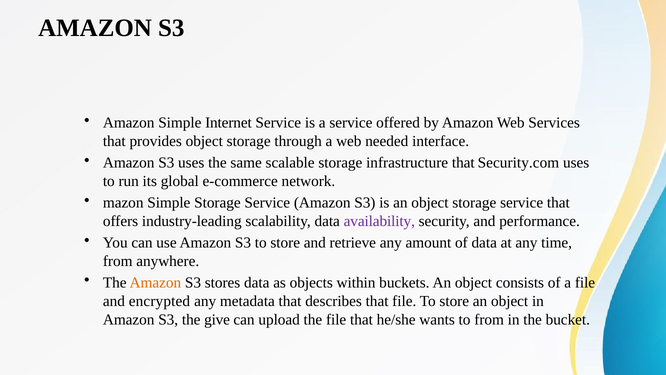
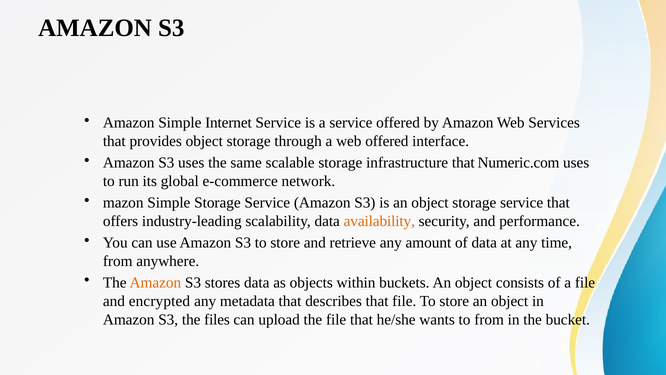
web needed: needed -> offered (387, 141)
Security.com: Security.com -> Numeric.com (519, 163)
availability colour: purple -> orange (379, 221)
give: give -> files (217, 319)
